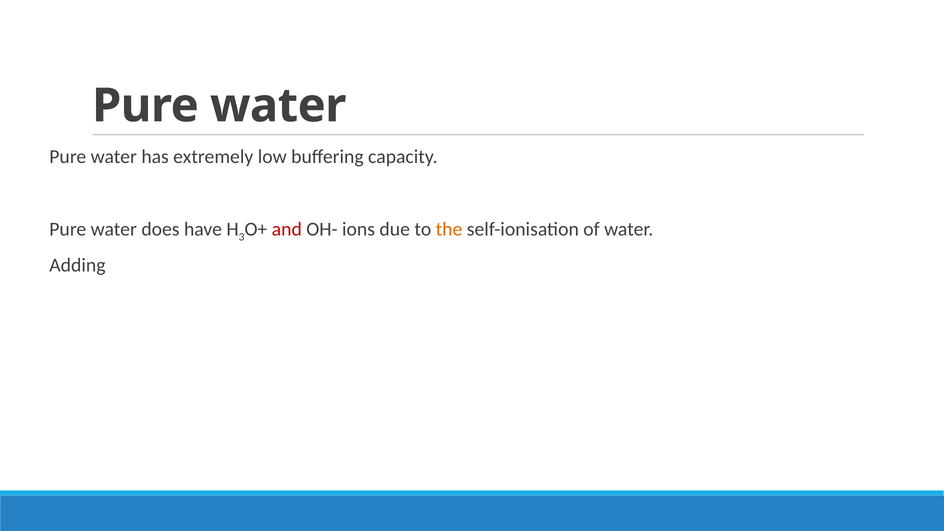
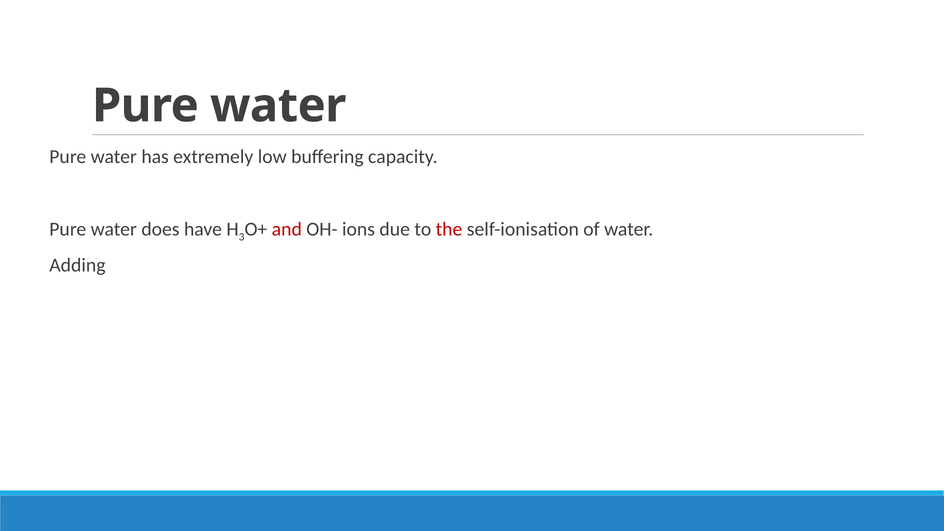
the colour: orange -> red (449, 229)
